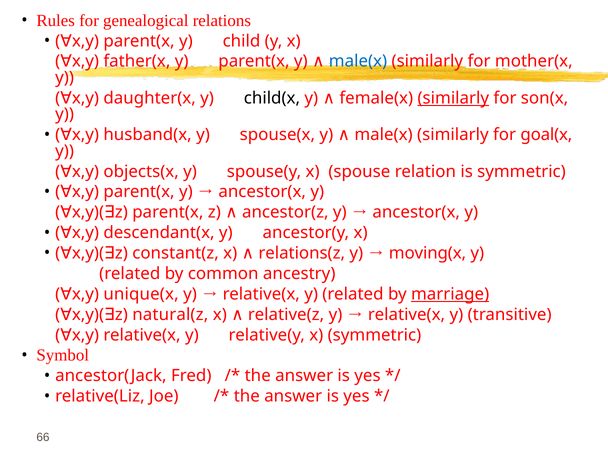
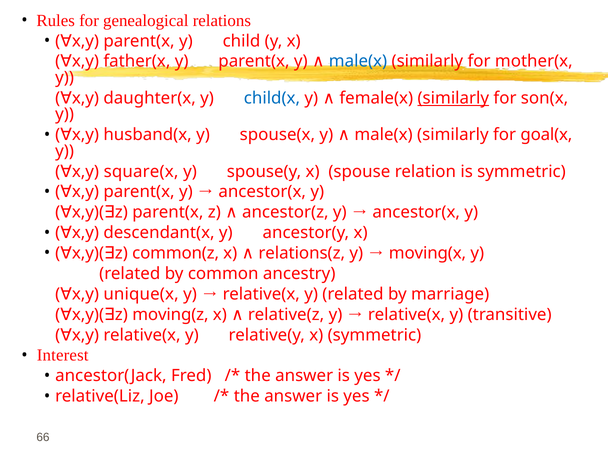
child(x colour: black -> blue (272, 98)
objects(x: objects(x -> square(x (141, 171)
constant(z: constant(z -> common(z (176, 253)
marriage underline: present -> none (450, 294)
natural(z: natural(z -> moving(z (170, 315)
Symbol: Symbol -> Interest (63, 355)
